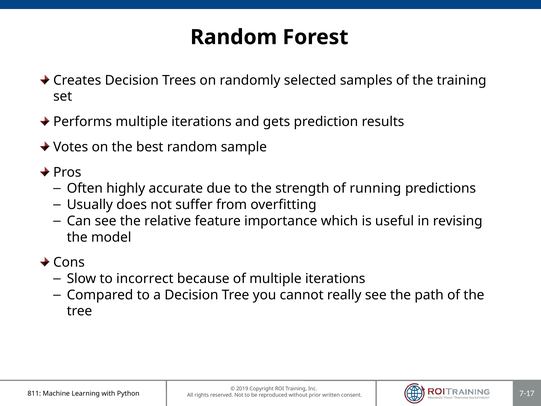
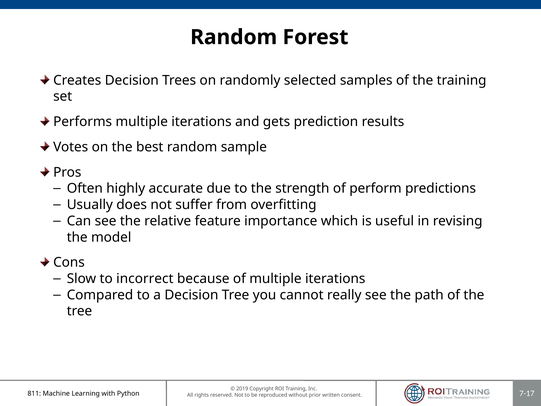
running: running -> perform (375, 188)
